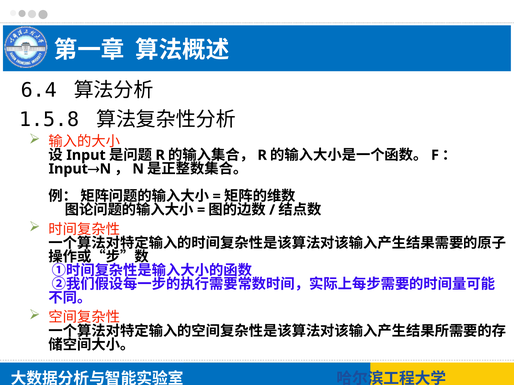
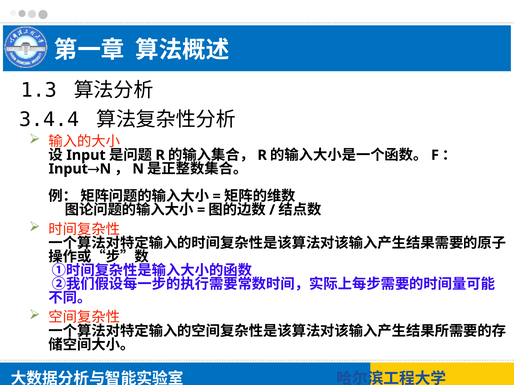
6.4: 6.4 -> 1.3 (39, 90)
1.5.8: 1.5.8 -> 3.4.4 (49, 120)
